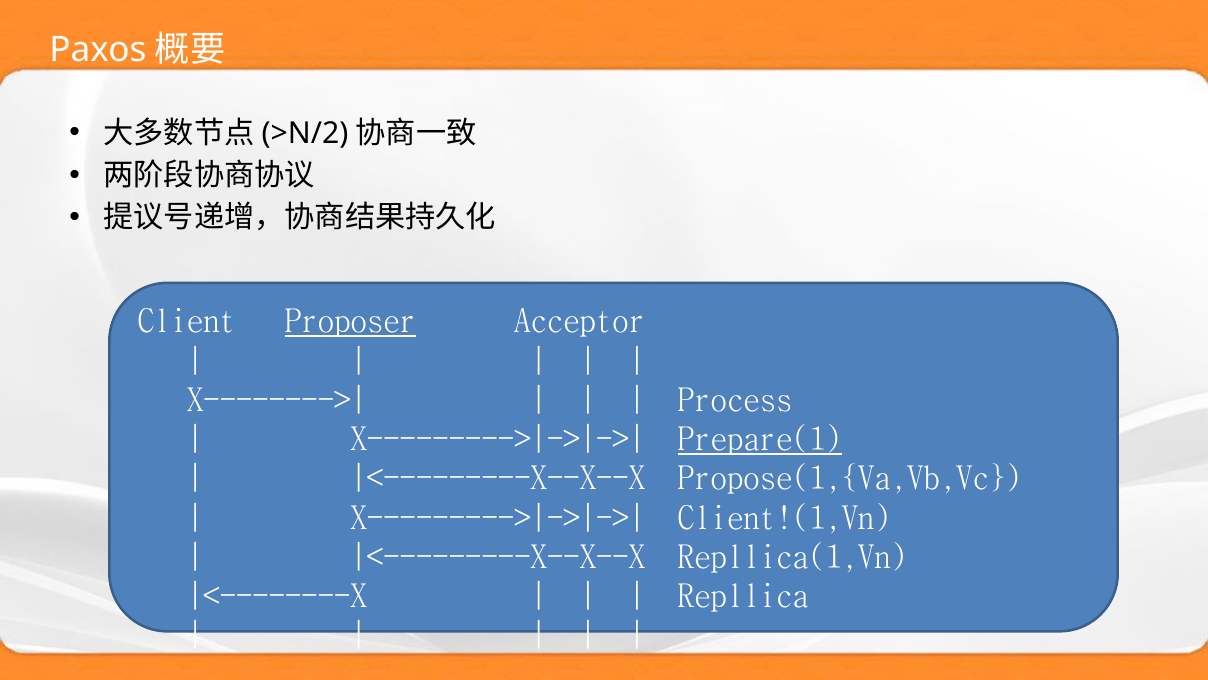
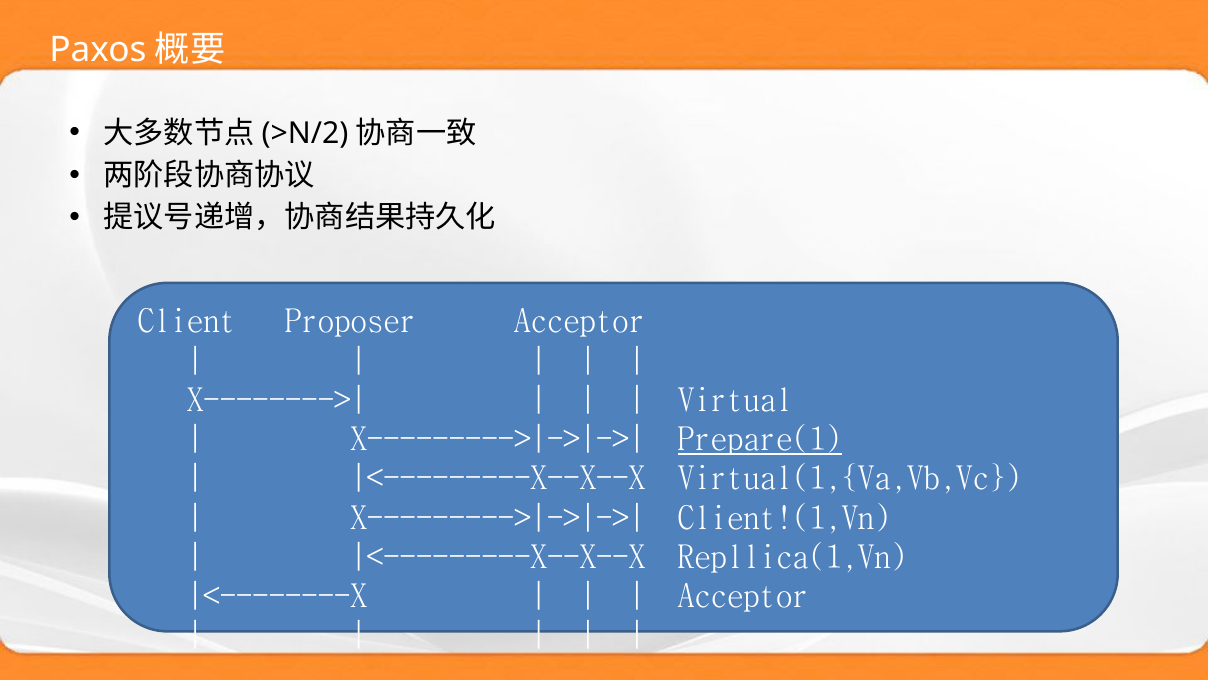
Proposer underline: present -> none (351, 322)
Process: Process -> Virtual (735, 400)
Propose(1,{Va,Vb,Vc: Propose(1,{Va,Vb,Vc -> Virtual(1,{Va,Vb,Vc (850, 479)
Repllica: Repllica -> Acceptor (743, 596)
